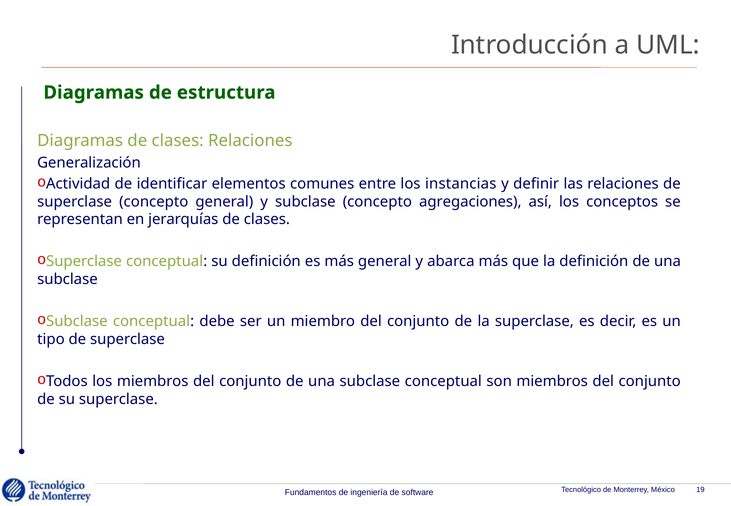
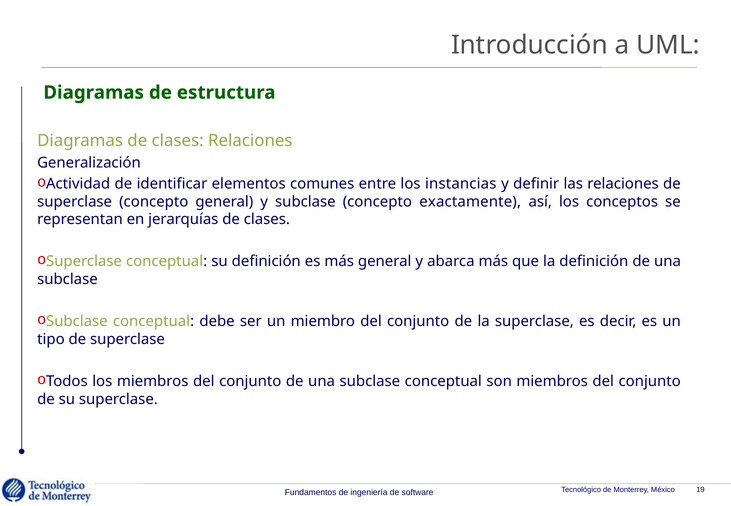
agregaciones: agregaciones -> exactamente (470, 202)
